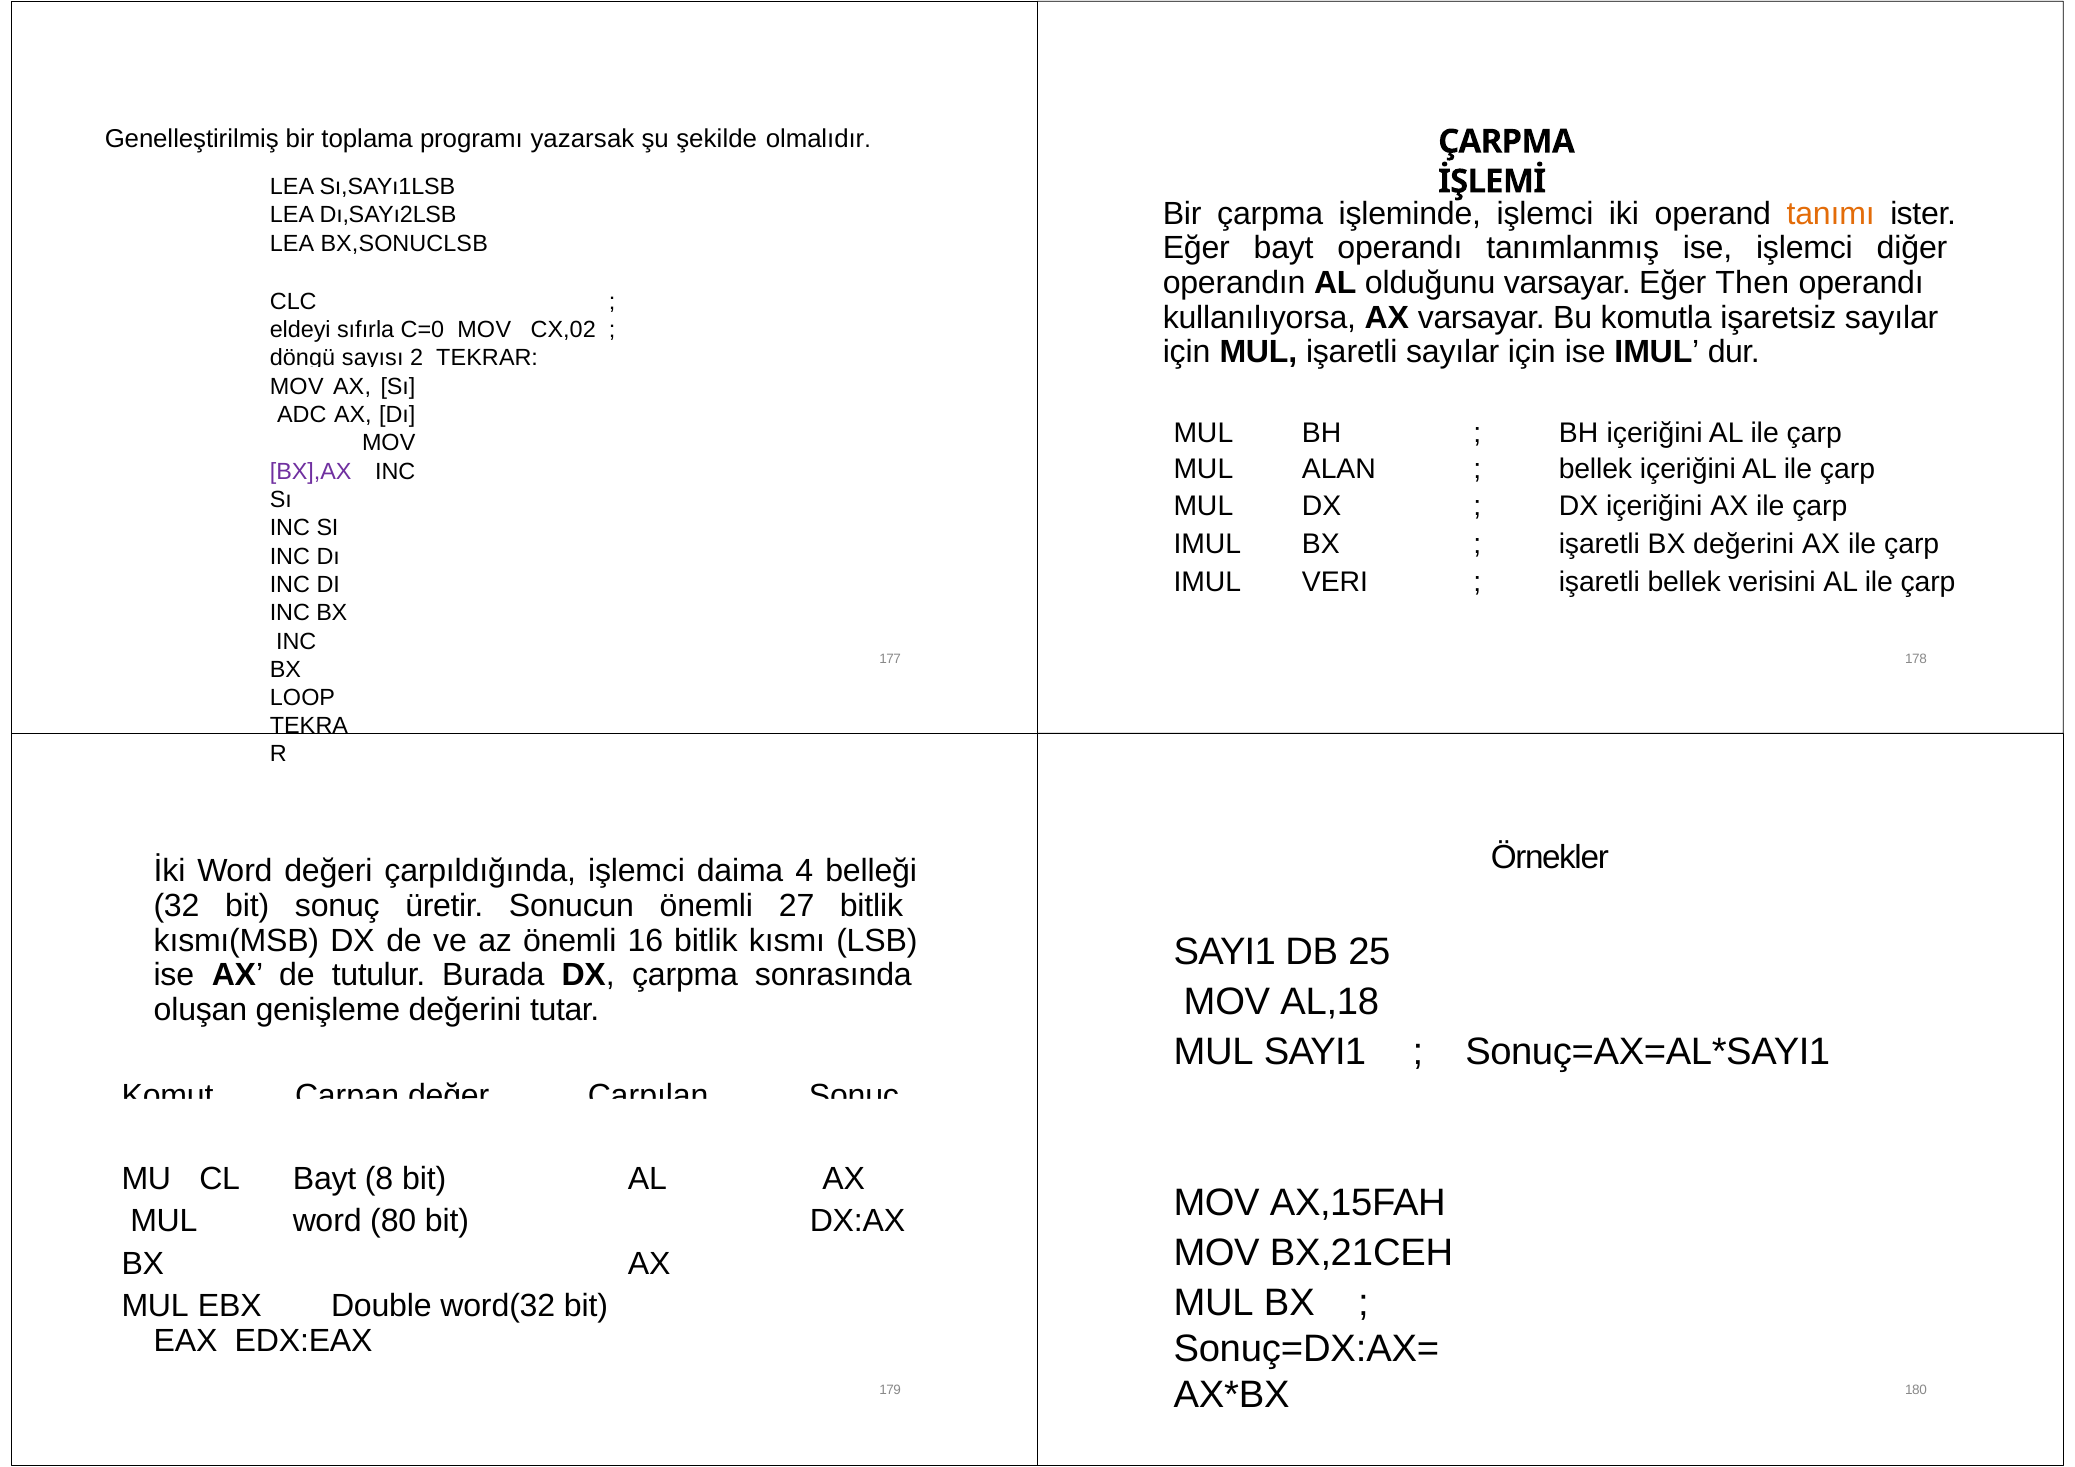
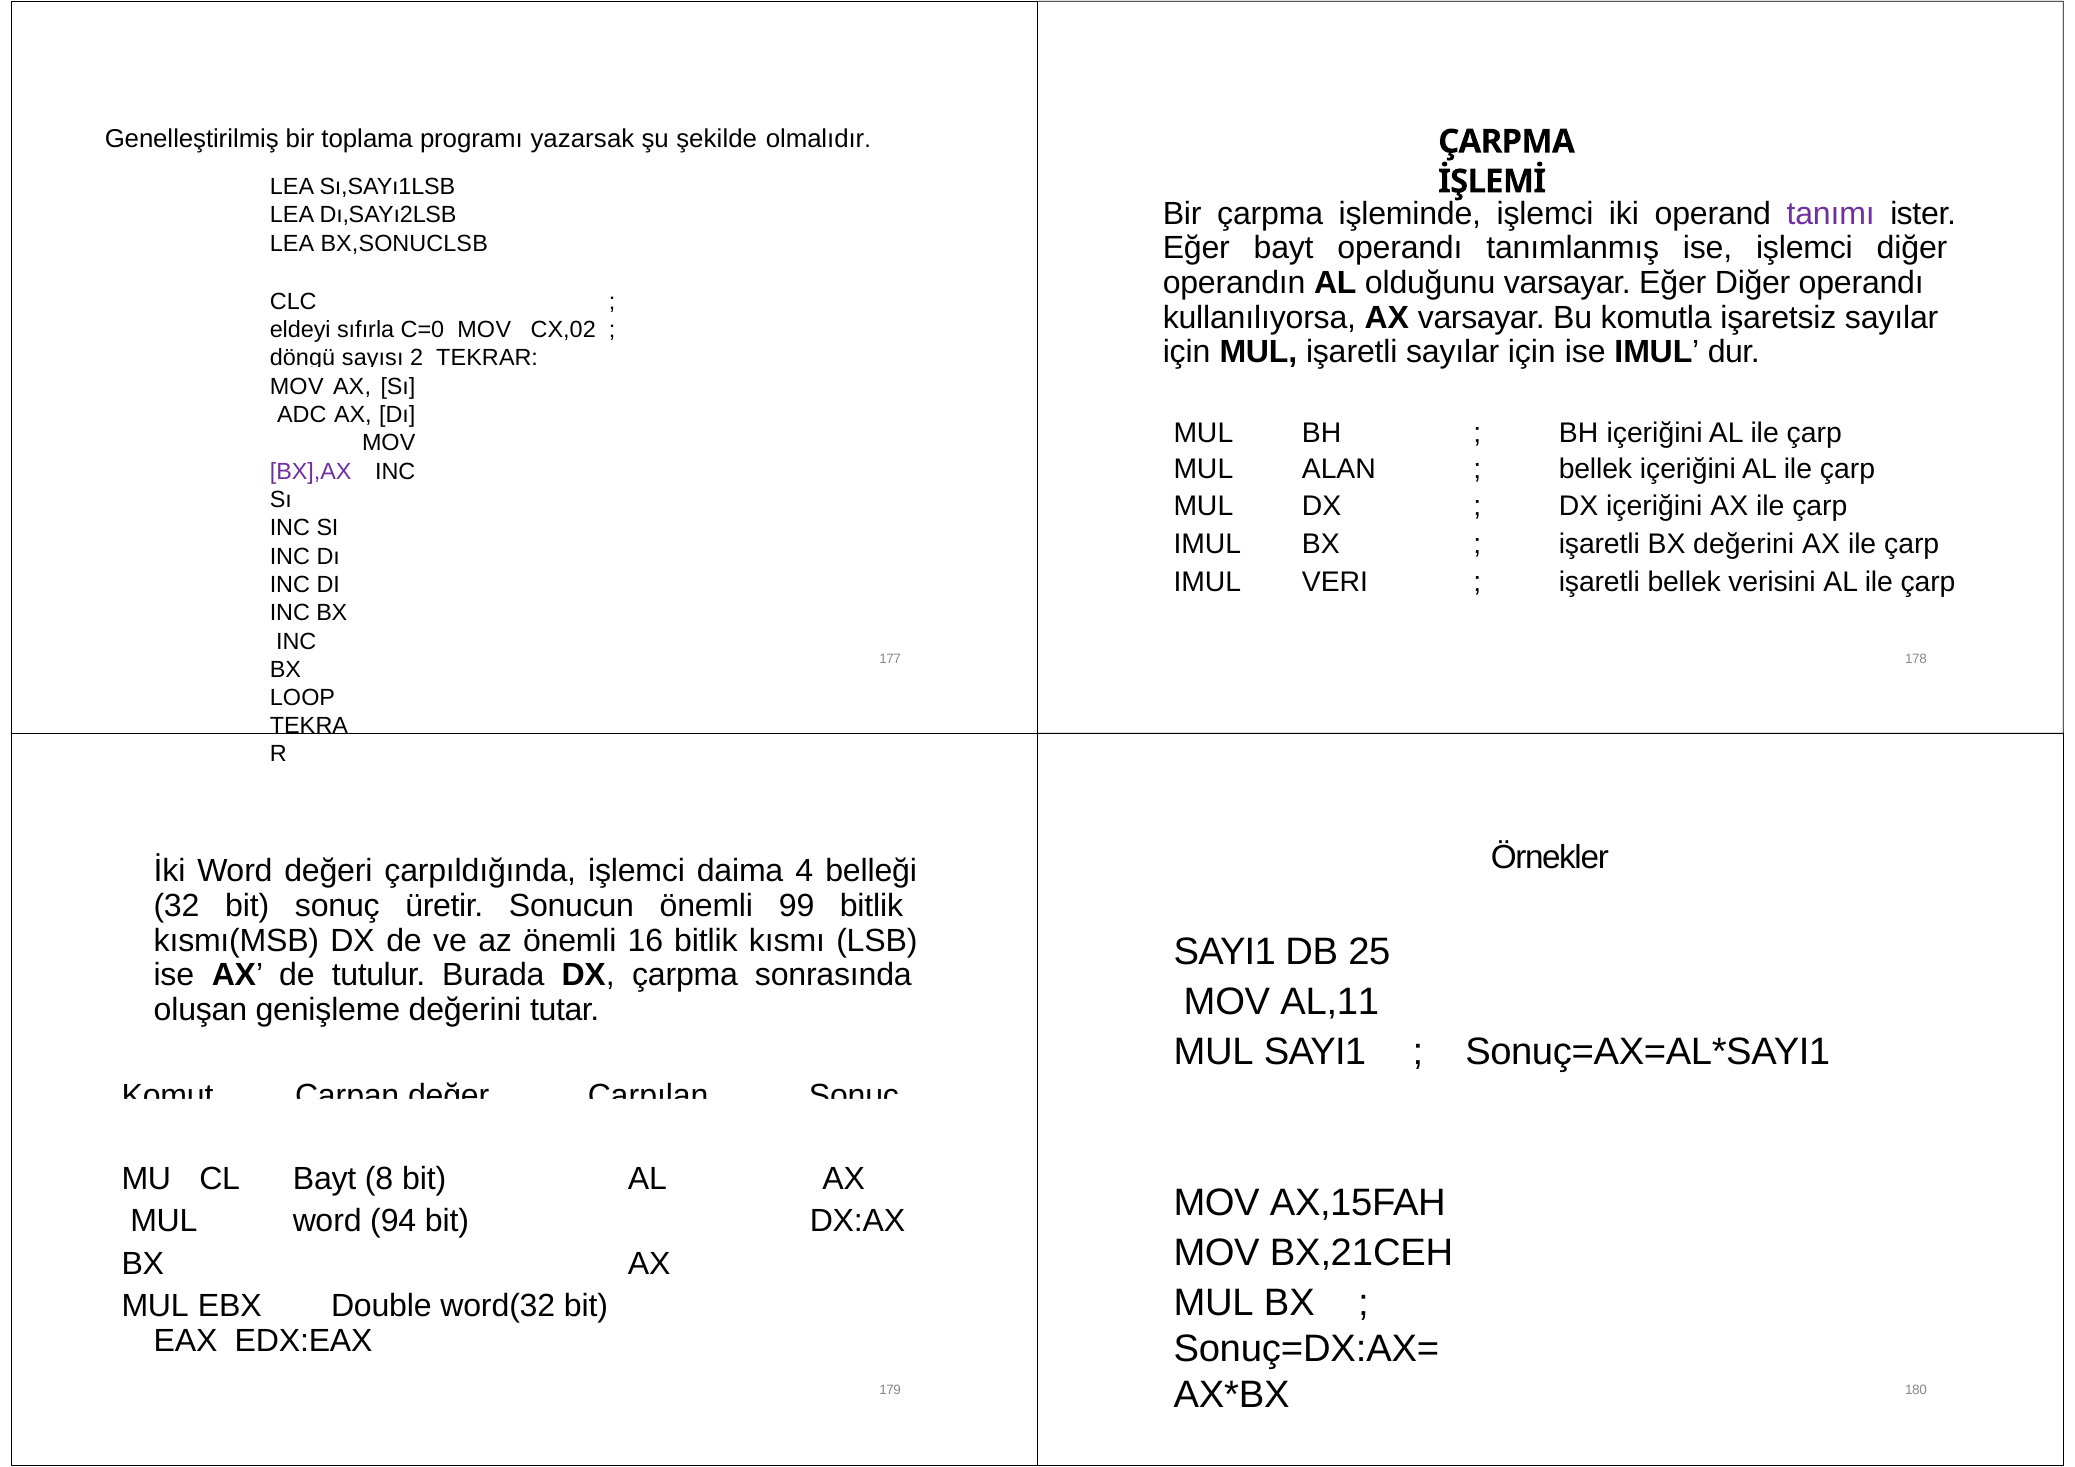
tanımı colour: orange -> purple (1831, 214)
Eğer Then: Then -> Diğer (1753, 283)
27: 27 -> 99 (797, 906)
AL,18: AL,18 -> AL,11 (1330, 1002)
80: 80 -> 94 (393, 1222)
